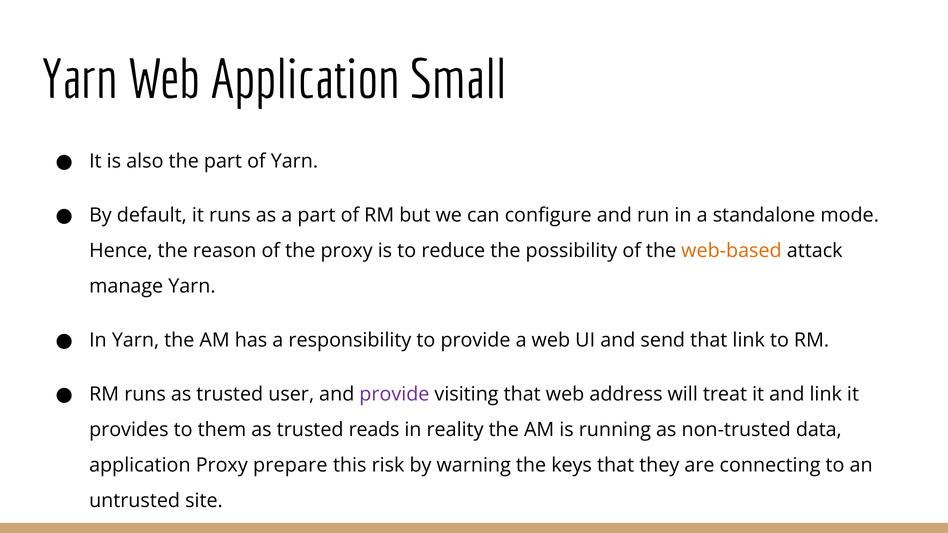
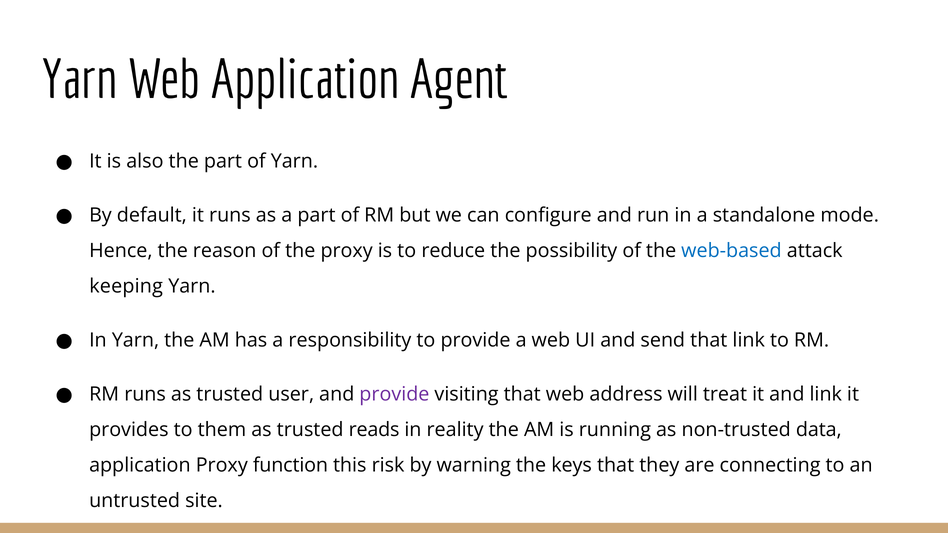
Small: Small -> Agent (459, 80)
web-based colour: orange -> blue (731, 251)
manage: manage -> keeping (126, 287)
prepare: prepare -> function (290, 466)
